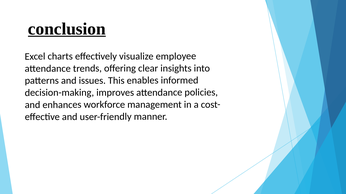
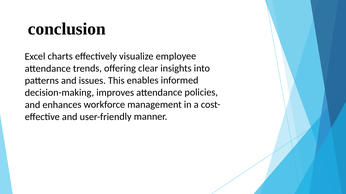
conclusion underline: present -> none (67, 29)
